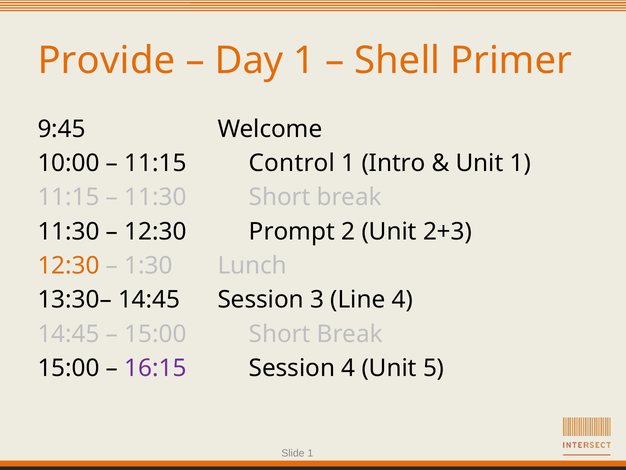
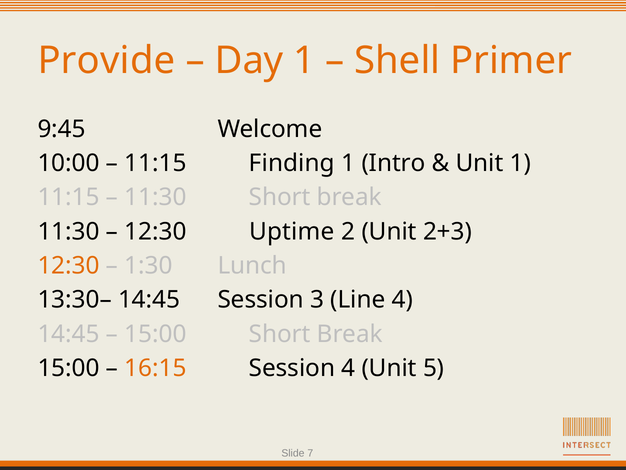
Control: Control -> Finding (292, 163)
Prompt: Prompt -> Uptime (292, 231)
16:15 colour: purple -> orange (155, 368)
Slide 1: 1 -> 7 (310, 453)
